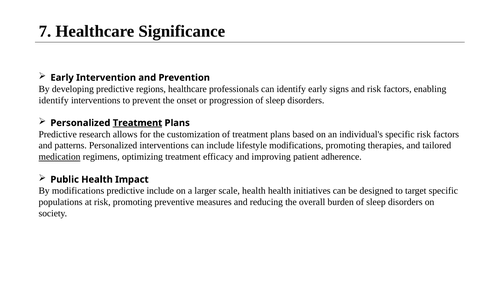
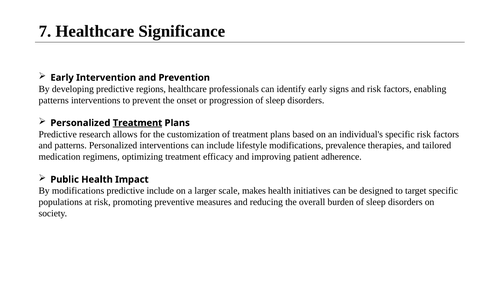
identify: identify -> patterns (54, 100)
modifications promoting: promoting -> prevalence (346, 146)
medication underline: present -> none (60, 157)
scale health: health -> makes (254, 191)
